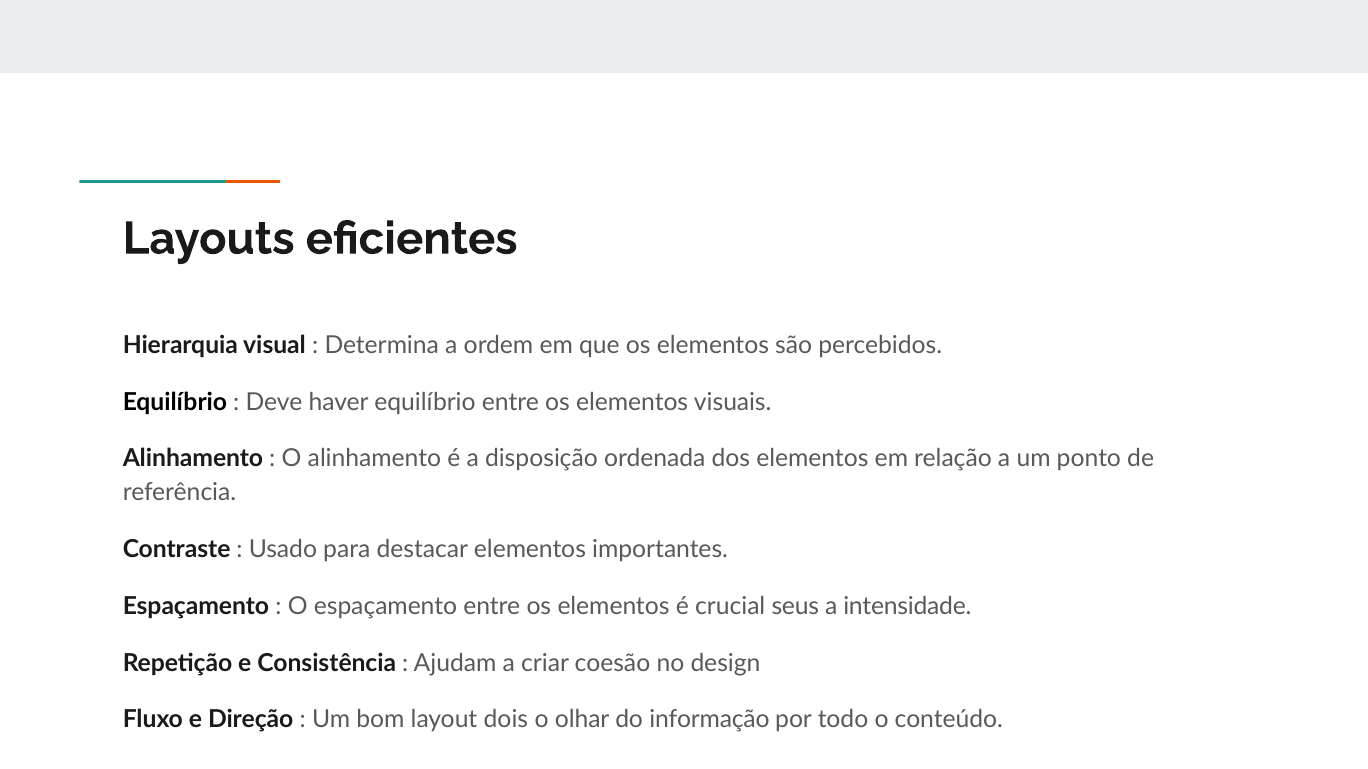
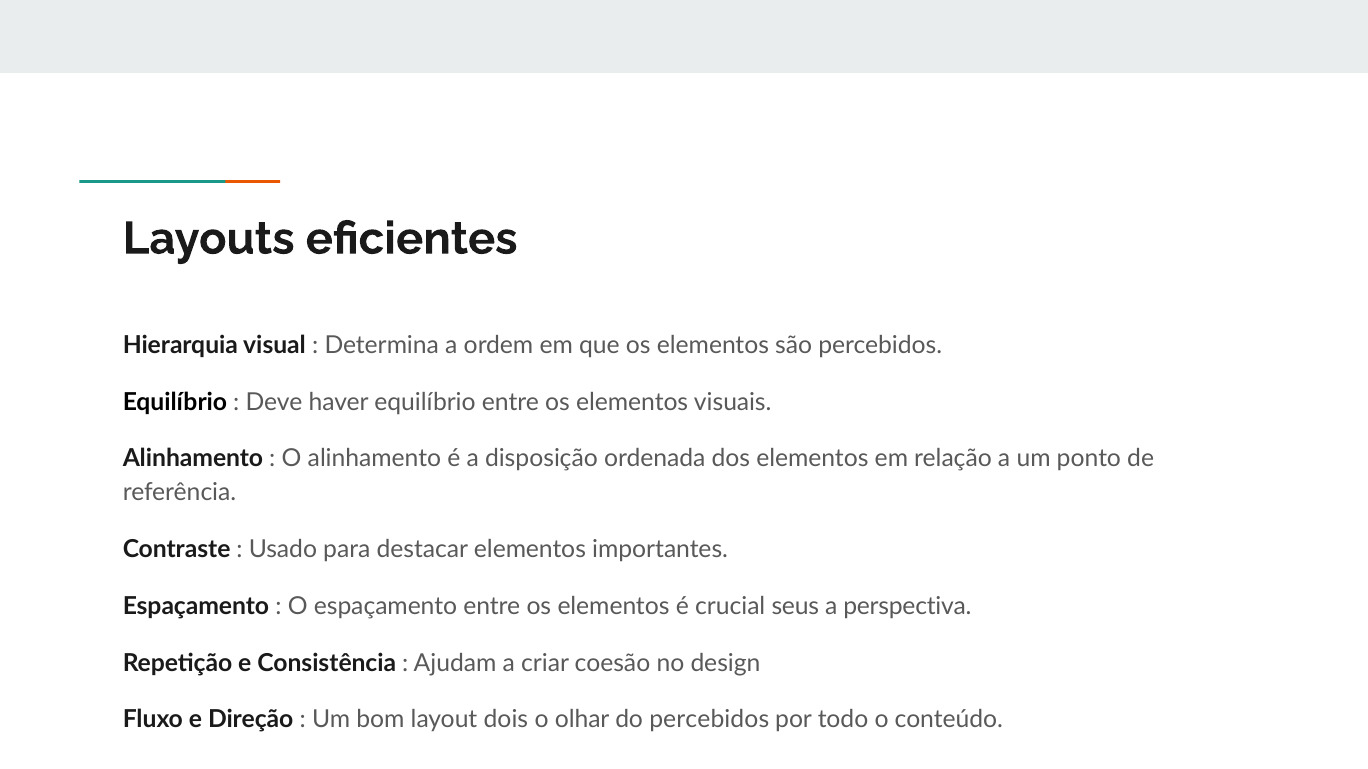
intensidade: intensidade -> perspectiva (907, 607)
do informação: informação -> percebidos (709, 720)
